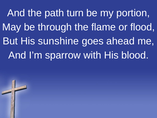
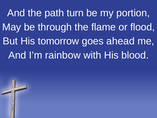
sunshine: sunshine -> tomorrow (58, 41)
sparrow: sparrow -> rainbow (63, 55)
